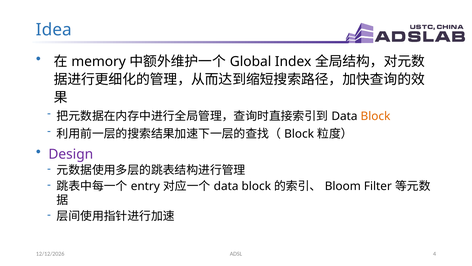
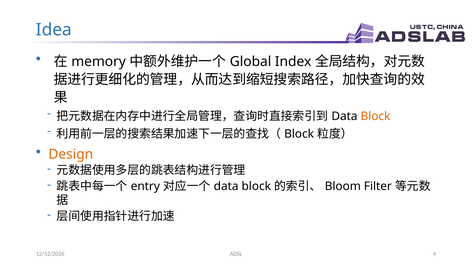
Design colour: purple -> orange (71, 154)
